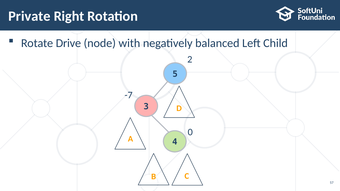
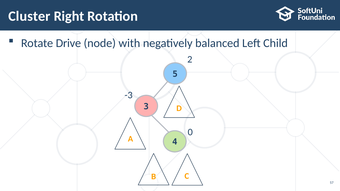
Private: Private -> Cluster (29, 16)
-7: -7 -> -3 (129, 95)
